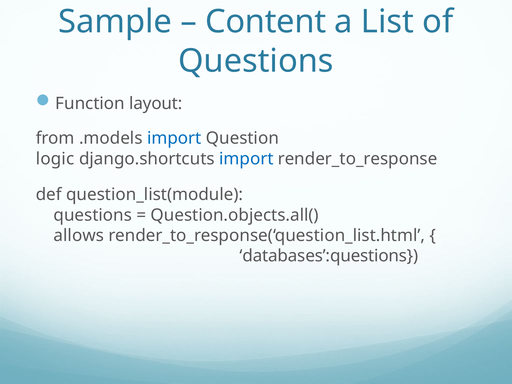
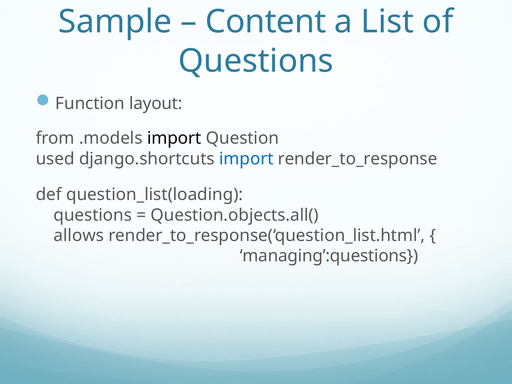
import colour: blue -> black (174, 138)
logic: logic -> used (55, 159)
question_list(module: question_list(module -> question_list(loading (155, 195)
databases’:questions: databases’:questions -> managing’:questions (329, 256)
